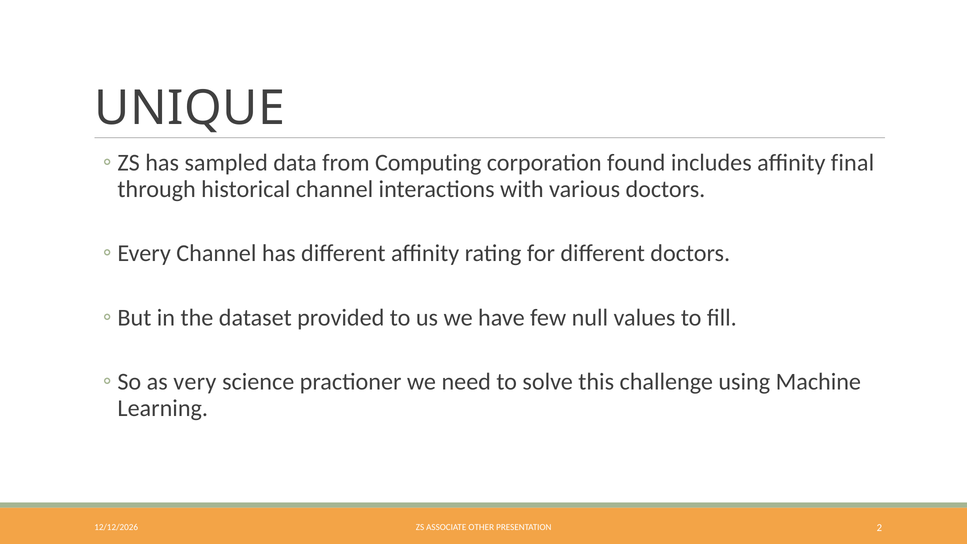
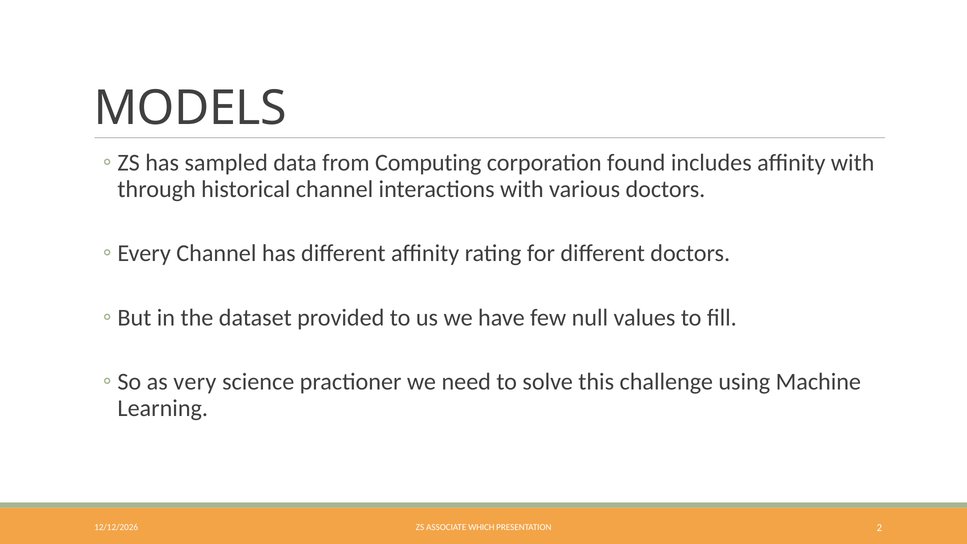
UNIQUE: UNIQUE -> MODELS (190, 108)
affinity final: final -> with (853, 163)
OTHER: OTHER -> WHICH (481, 527)
